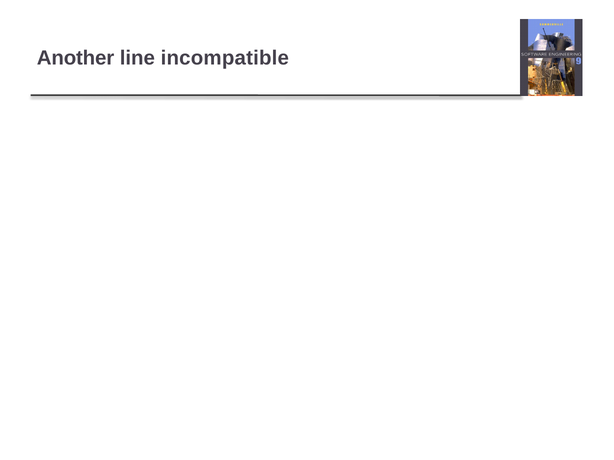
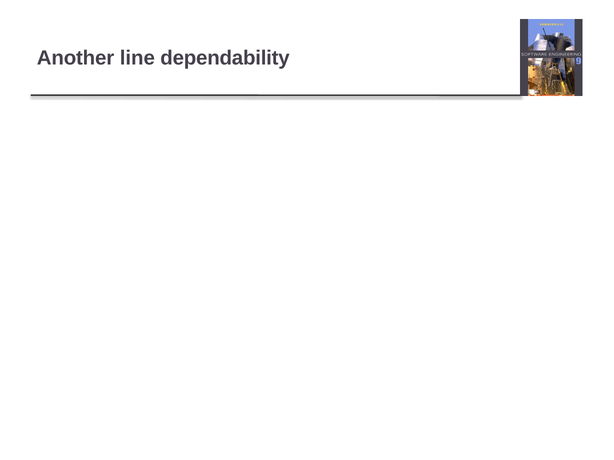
incompatible: incompatible -> dependability (225, 58)
